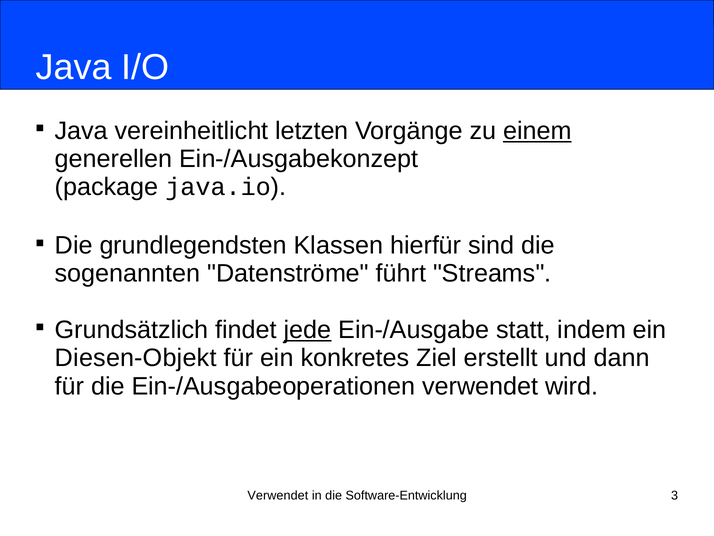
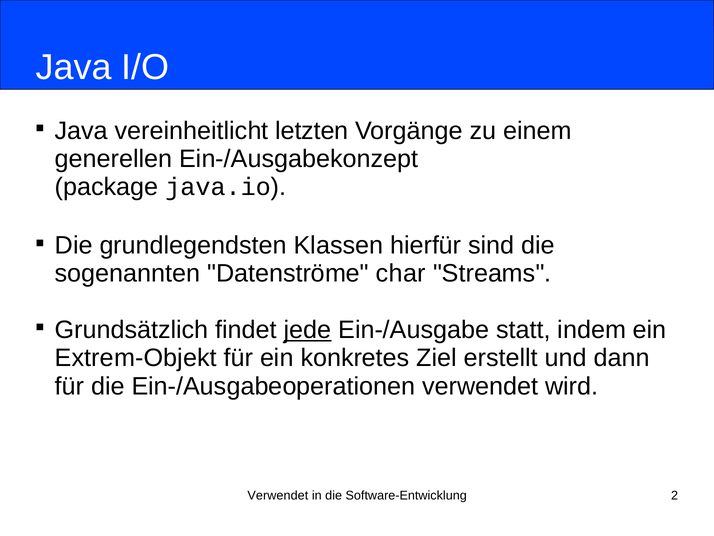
einem underline: present -> none (537, 131)
führt: führt -> char (401, 273)
Diesen-Objekt: Diesen-Objekt -> Extrem-Objekt (136, 358)
3: 3 -> 2 (675, 495)
